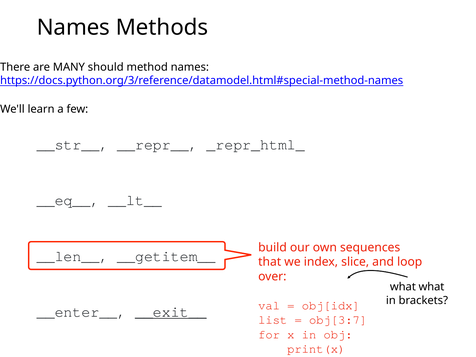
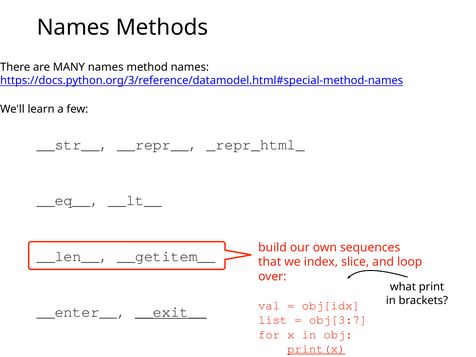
MANY should: should -> names (106, 67)
what what: what -> print (431, 287)
print(x underline: none -> present (316, 349)
